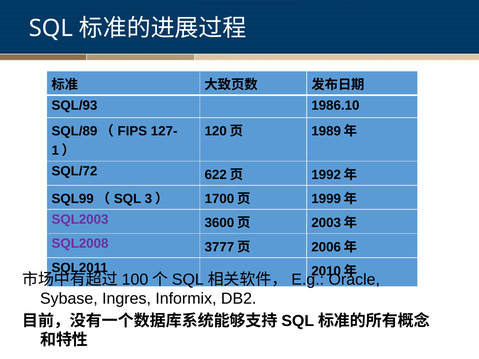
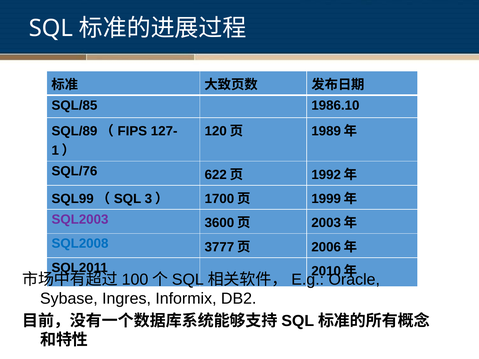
SQL/93: SQL/93 -> SQL/85 (74, 105)
SQL/72: SQL/72 -> SQL/76 (74, 171)
SQL2008 colour: purple -> blue (80, 244)
